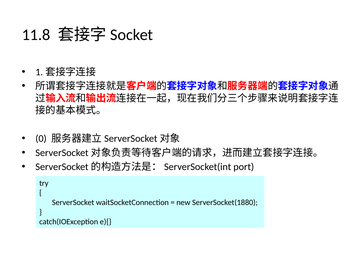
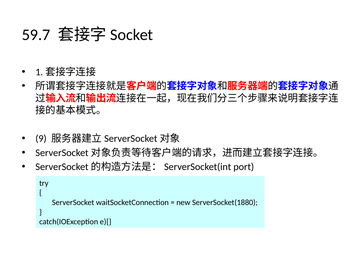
11.8: 11.8 -> 59.7 (36, 35)
0: 0 -> 9 (41, 139)
